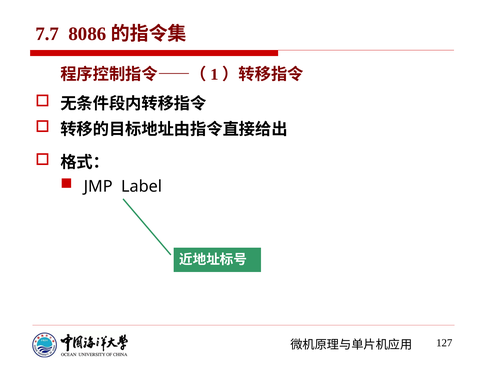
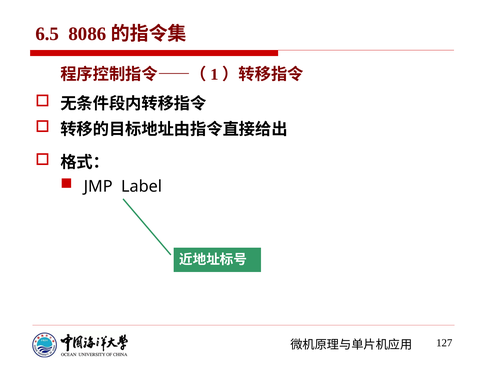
7.7: 7.7 -> 6.5 (47, 34)
